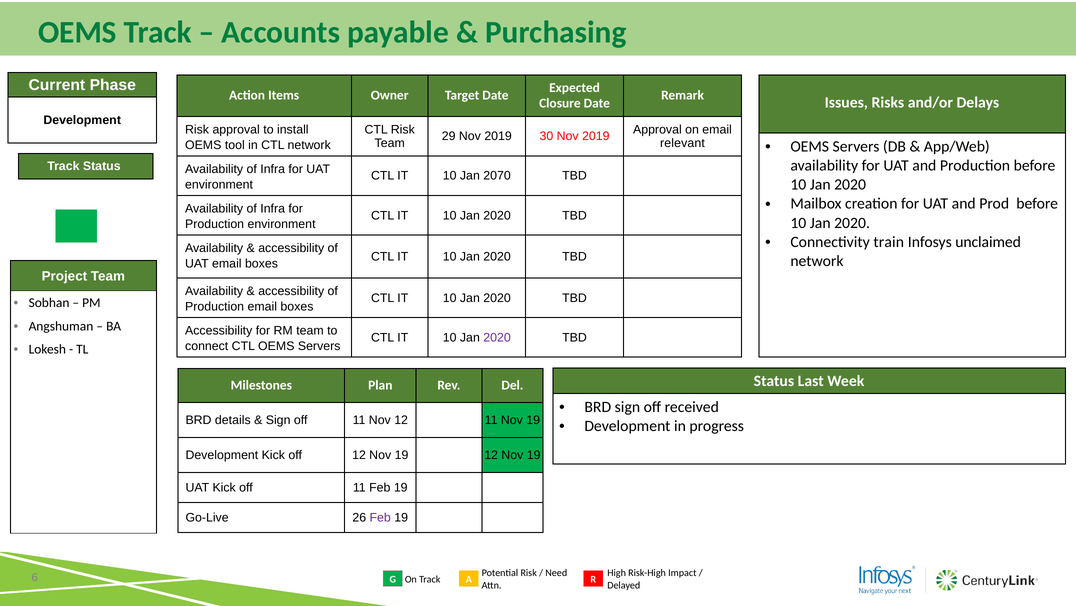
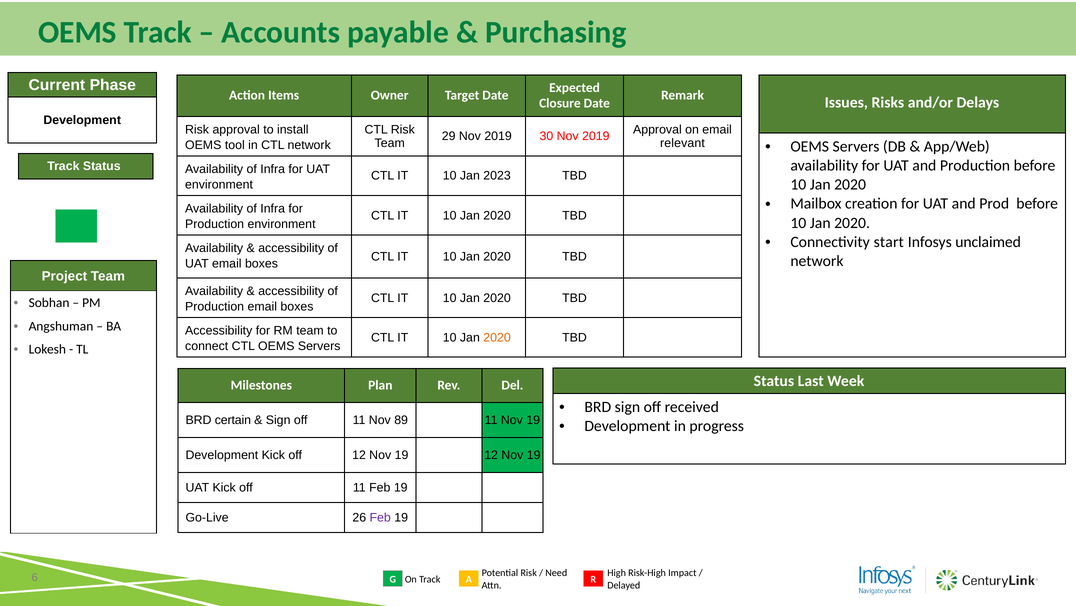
2070: 2070 -> 2023 (497, 176)
train: train -> start (889, 242)
2020 colour: purple -> orange (497, 337)
details: details -> certain (233, 420)
Nov 12: 12 -> 89 (401, 420)
